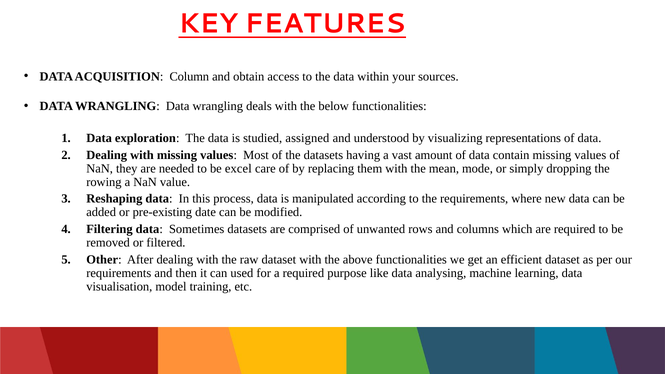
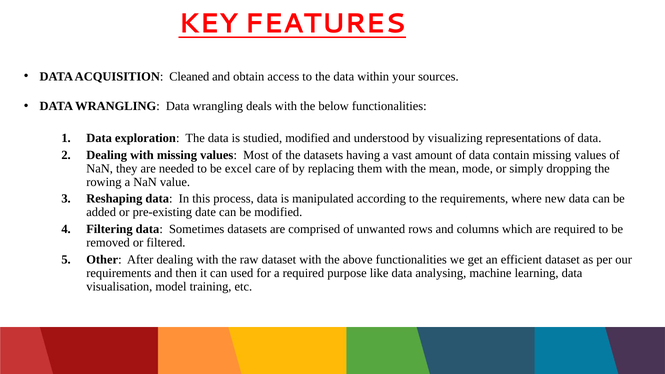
Column: Column -> Cleaned (189, 76)
studied assigned: assigned -> modified (307, 138)
